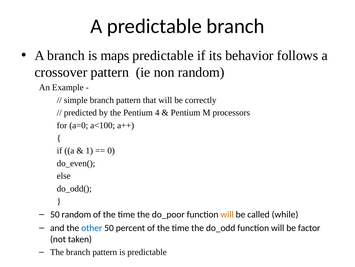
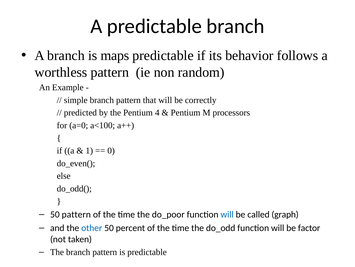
crossover: crossover -> worthless (61, 72)
50 random: random -> pattern (76, 214)
will colour: orange -> blue (227, 214)
while: while -> graph (285, 214)
